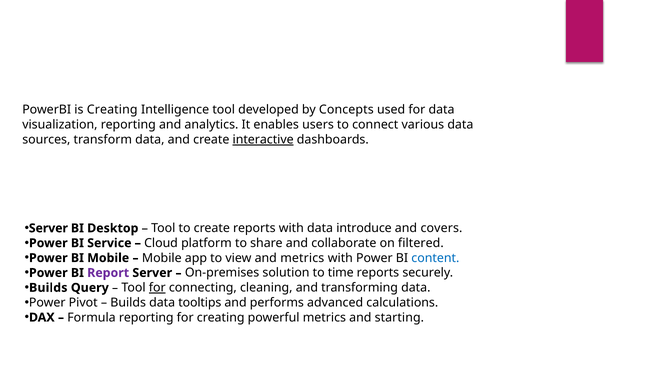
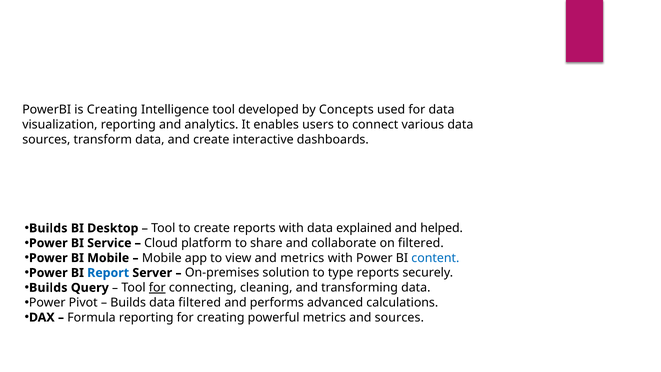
interactive underline: present -> none (263, 140)
Server: Server -> Builds (48, 228)
introduce: introduce -> explained (364, 228)
covers: covers -> helped (442, 228)
Report colour: purple -> blue (108, 273)
time: time -> type (341, 273)
data tooltips: tooltips -> filtered (200, 302)
and starting: starting -> sources (399, 317)
